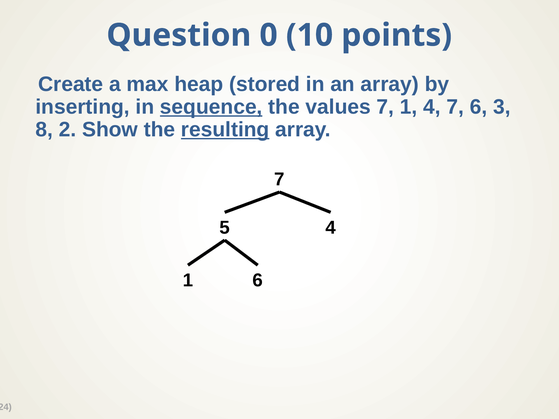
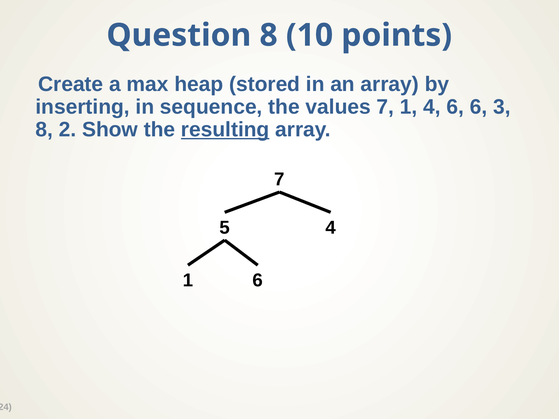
Question 0: 0 -> 8 (269, 35)
sequence underline: present -> none (211, 107)
4 7: 7 -> 6 (455, 107)
